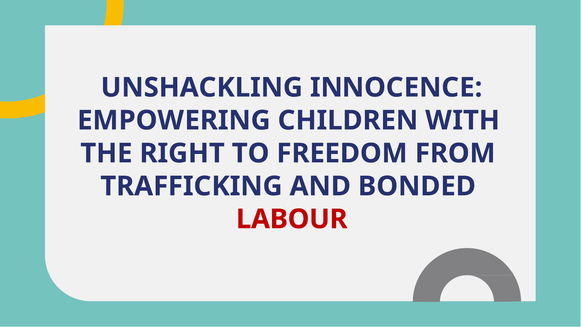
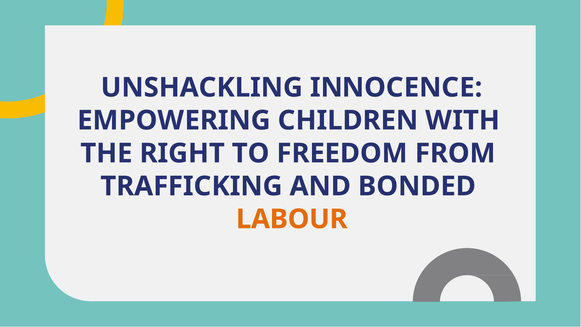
LABOUR colour: red -> orange (292, 219)
